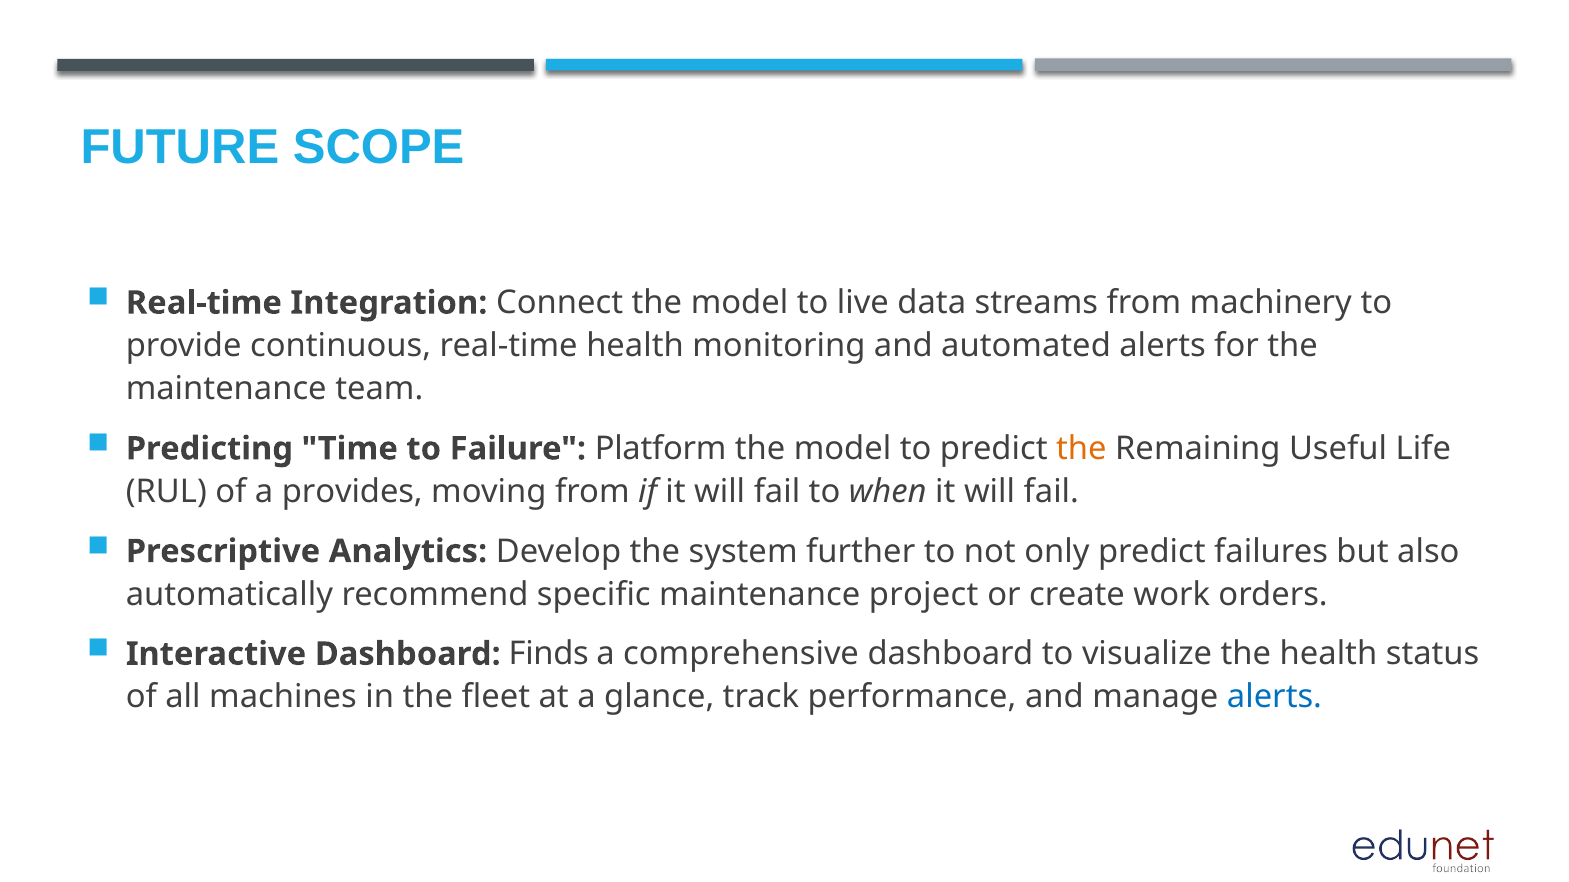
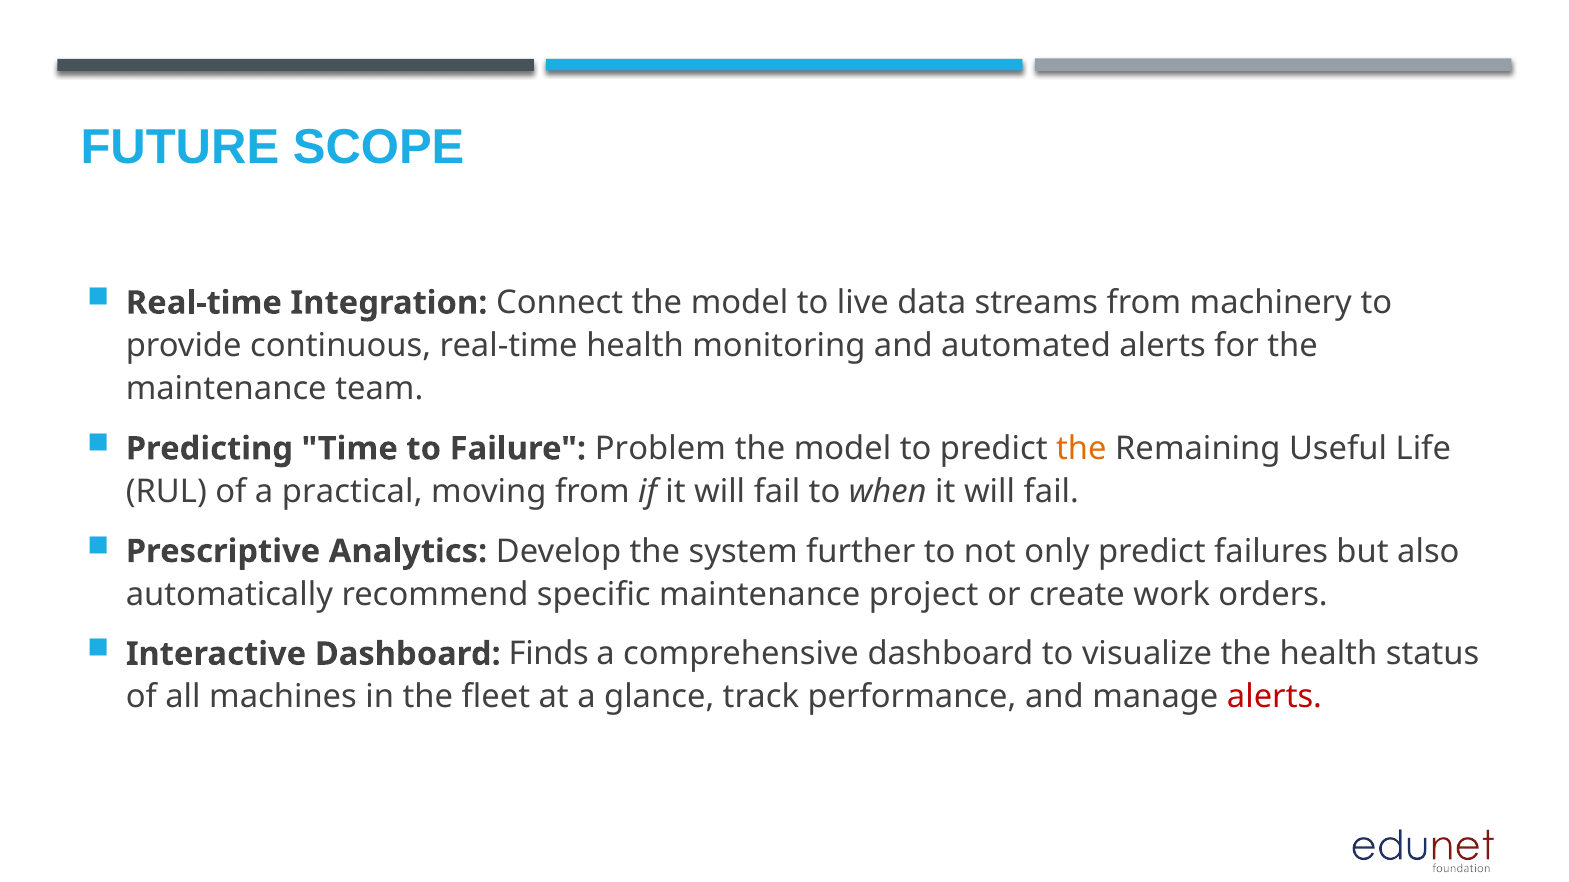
Platform: Platform -> Problem (660, 449)
provides: provides -> practical (352, 492)
alerts colour: blue -> red (1274, 698)
